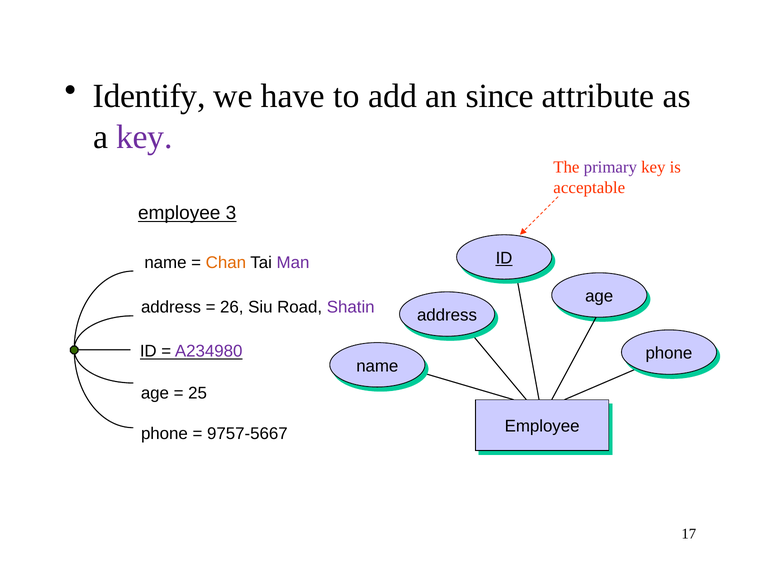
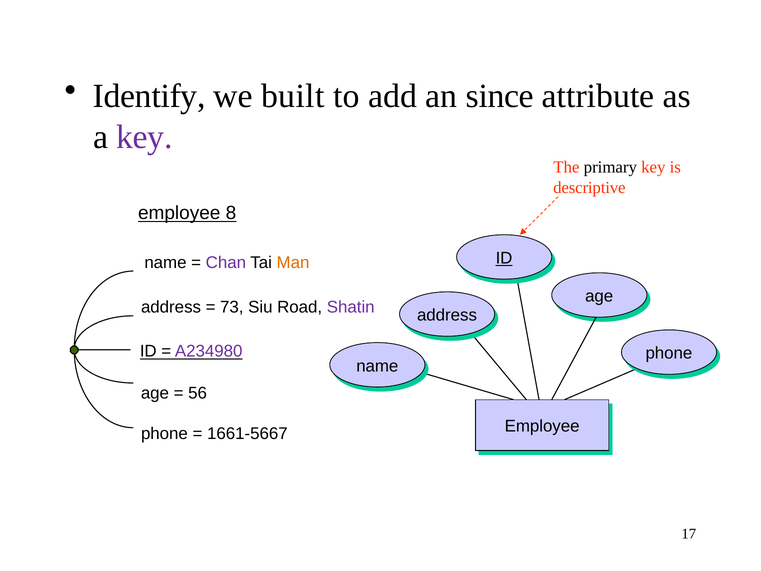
have: have -> built (293, 96)
primary colour: purple -> black (610, 167)
acceptable: acceptable -> descriptive (589, 188)
3: 3 -> 8 (231, 213)
Chan colour: orange -> purple (226, 262)
Man colour: purple -> orange (293, 262)
26: 26 -> 73 (232, 307)
25: 25 -> 56 (198, 393)
9757-5667: 9757-5667 -> 1661-5667 (247, 434)
